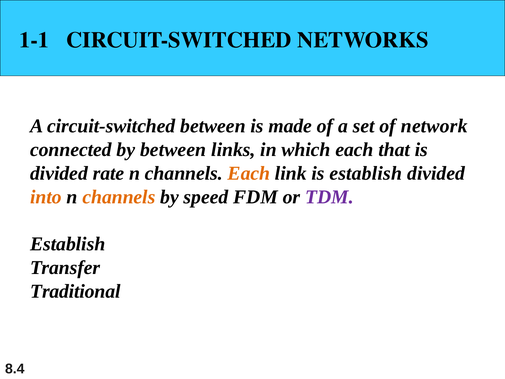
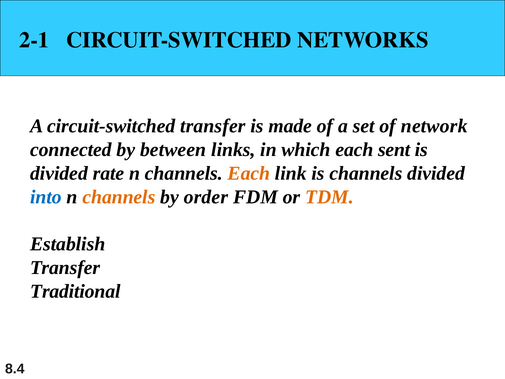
1-1: 1-1 -> 2-1 (34, 40)
circuit-switched between: between -> transfer (213, 126)
that: that -> sent (394, 150)
is establish: establish -> channels (366, 173)
into colour: orange -> blue (46, 197)
speed: speed -> order (206, 197)
TDM colour: purple -> orange (329, 197)
